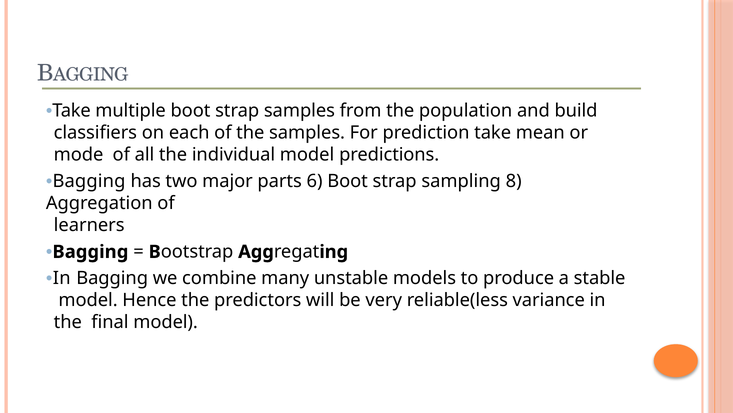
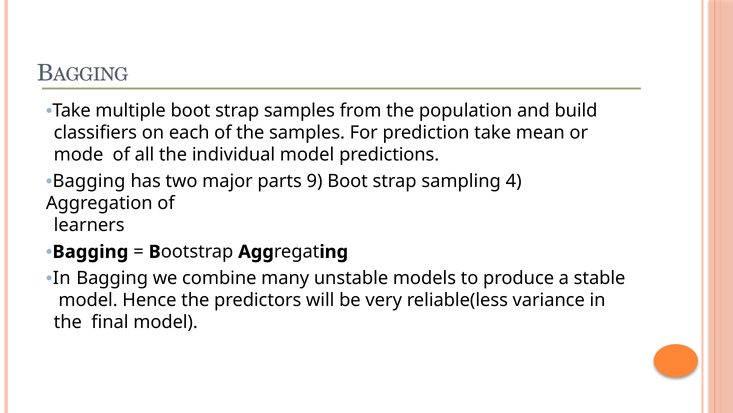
6: 6 -> 9 (315, 181)
8: 8 -> 4 (514, 181)
